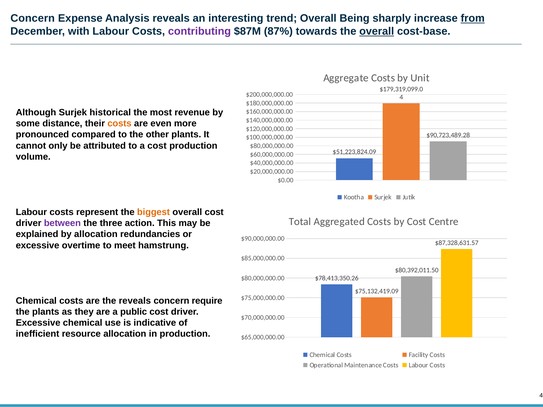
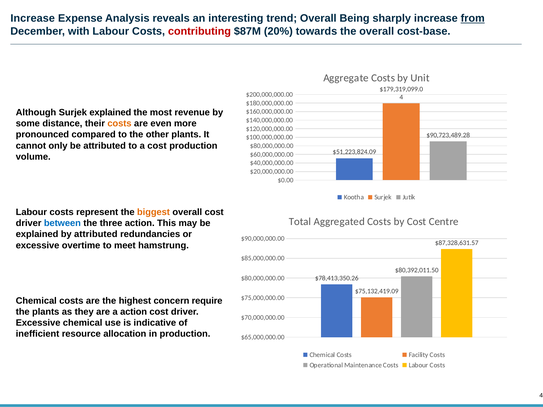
Concern: Concern -> Increase (33, 18)
contributing colour: purple -> red (199, 31)
87%: 87% -> 20% (278, 31)
overall underline: present -> none (377, 31)
Surjek historical: historical -> explained (110, 113)
between colour: purple -> blue (62, 223)
by allocation: allocation -> attributed (96, 234)
the reveals: reveals -> highest (135, 301)
a public: public -> action (134, 312)
